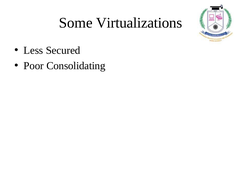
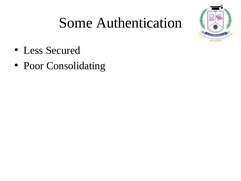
Virtualizations: Virtualizations -> Authentication (139, 23)
